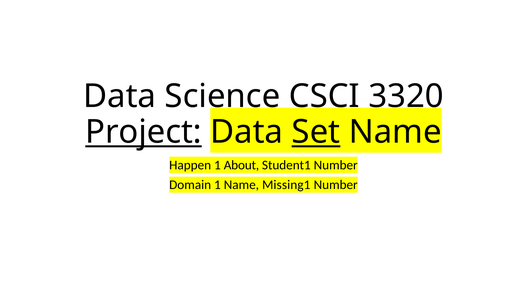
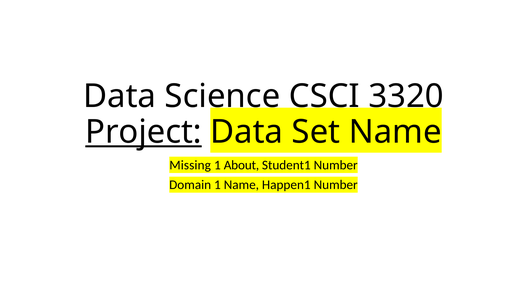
Set underline: present -> none (316, 132)
Happen: Happen -> Missing (190, 165)
Missing1: Missing1 -> Happen1 (286, 184)
